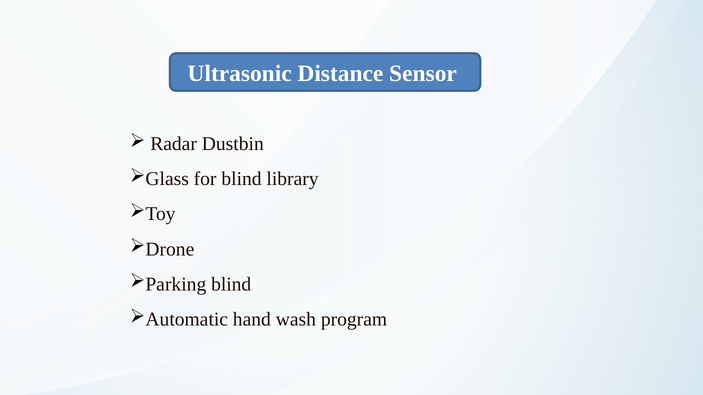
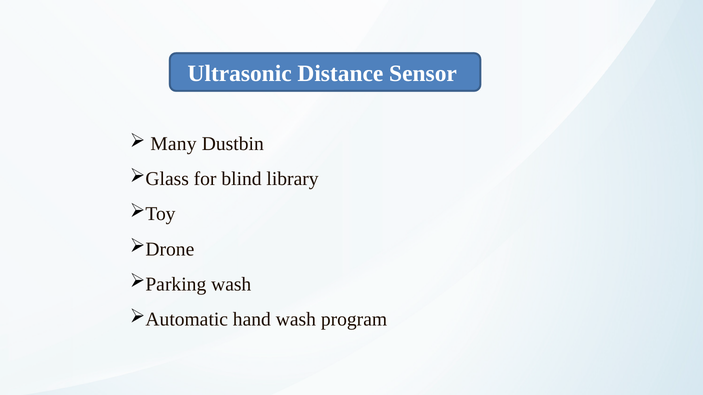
Radar: Radar -> Many (174, 144)
blind: blind -> wash (231, 285)
